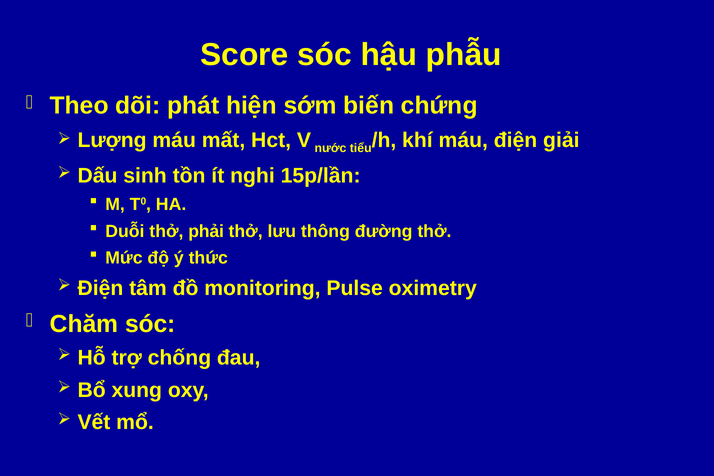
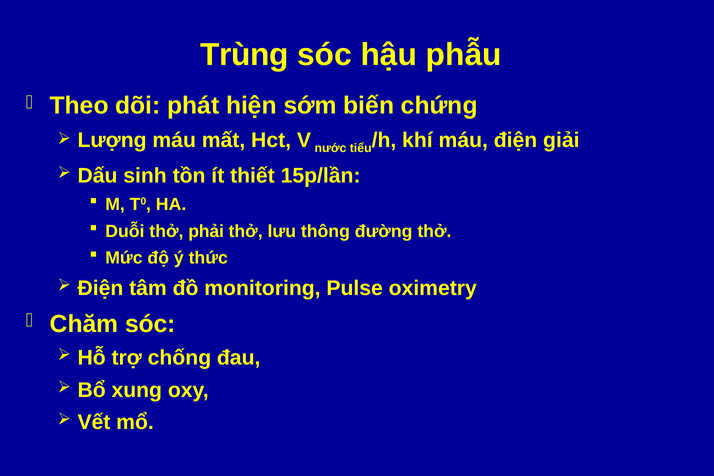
Score: Score -> Trùng (245, 55)
nghi: nghi -> thiết (252, 176)
